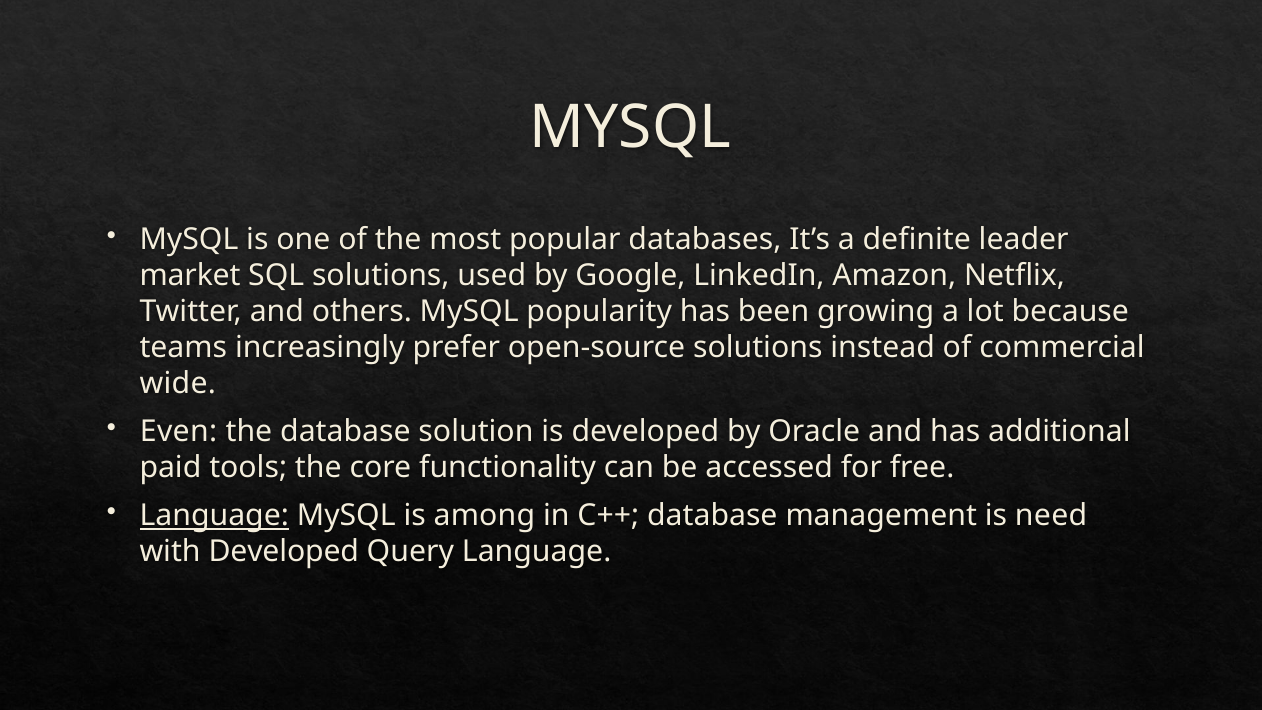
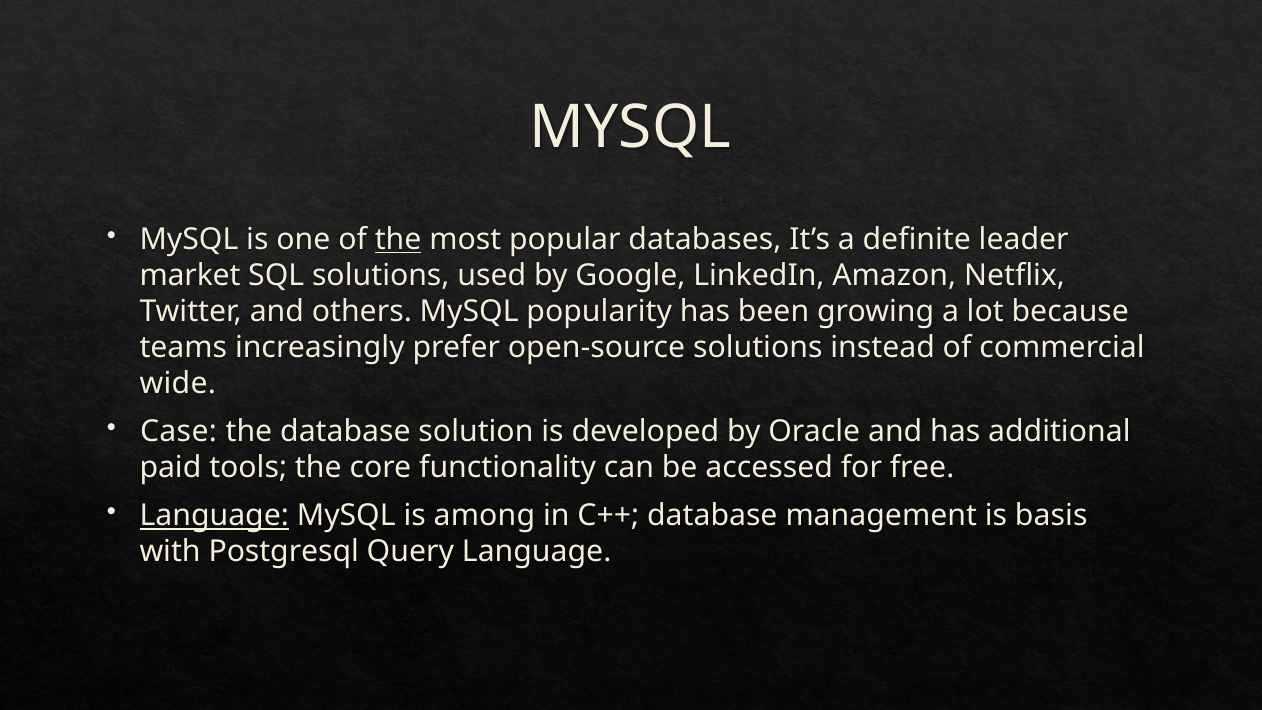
the underline: none -> present (398, 240)
Even: Even -> Case (179, 431)
need: need -> basis (1051, 516)
with Developed: Developed -> Postgresql (284, 552)
